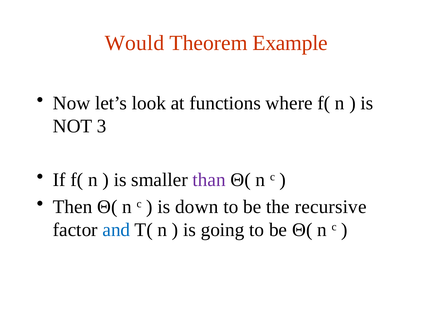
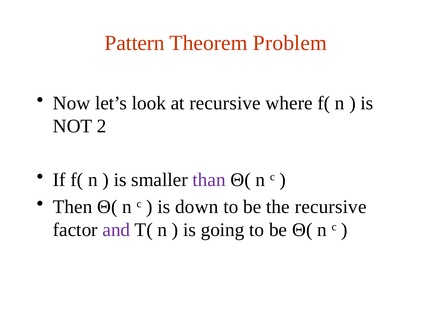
Would: Would -> Pattern (135, 43)
Example: Example -> Problem (290, 43)
at functions: functions -> recursive (225, 103)
3: 3 -> 2 (102, 126)
and colour: blue -> purple (116, 230)
